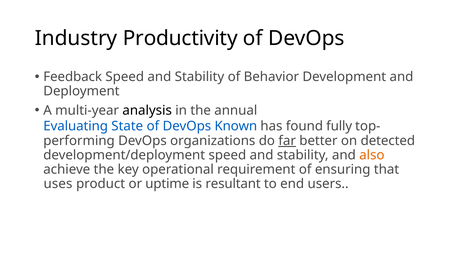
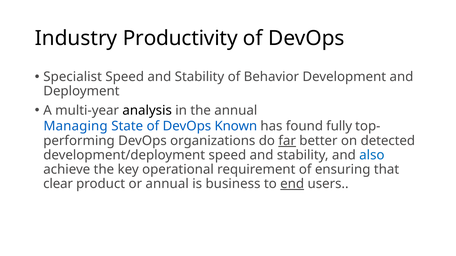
Feedback: Feedback -> Specialist (73, 77)
Evaluating: Evaluating -> Managing (76, 126)
also colour: orange -> blue (372, 155)
uses: uses -> clear (58, 184)
or uptime: uptime -> annual (167, 184)
resultant: resultant -> business (233, 184)
end underline: none -> present (292, 184)
